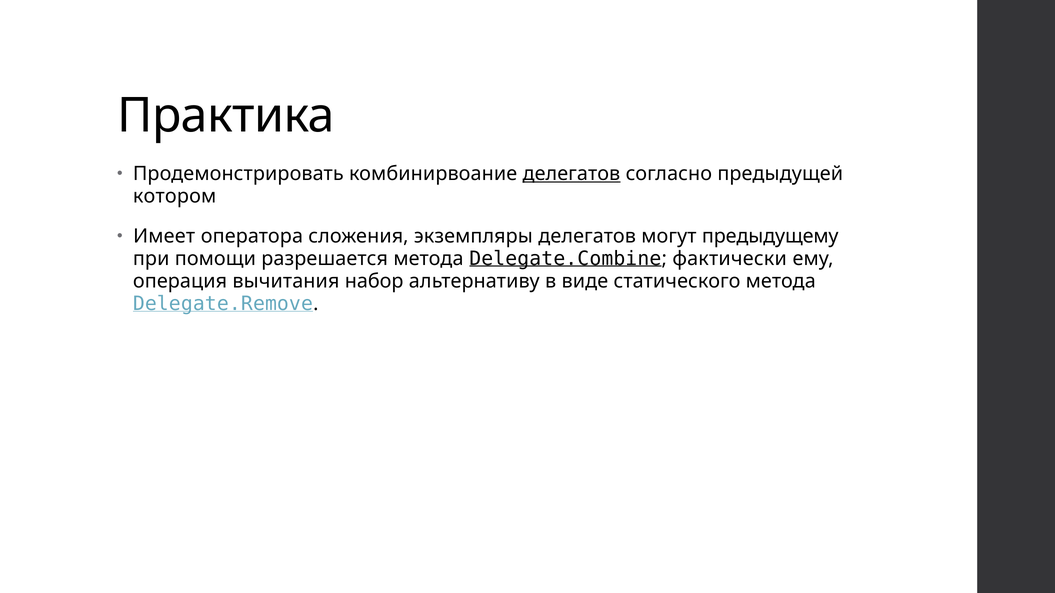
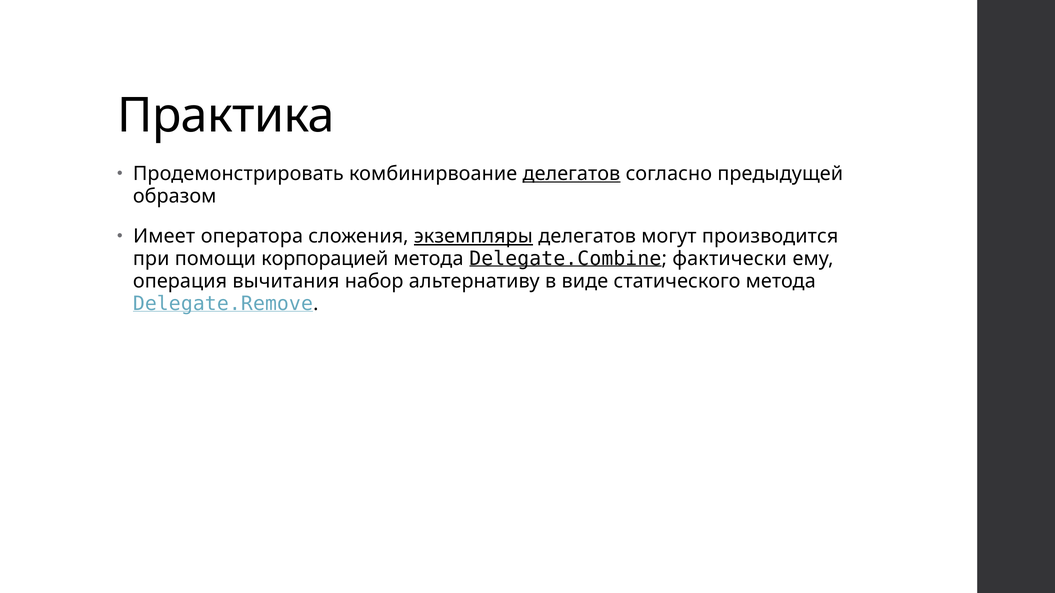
котором: котором -> образом (175, 196)
экземпляры underline: none -> present (473, 236)
предыдущему: предыдущему -> производится (770, 236)
разрешается: разрешается -> корпорацией (325, 259)
